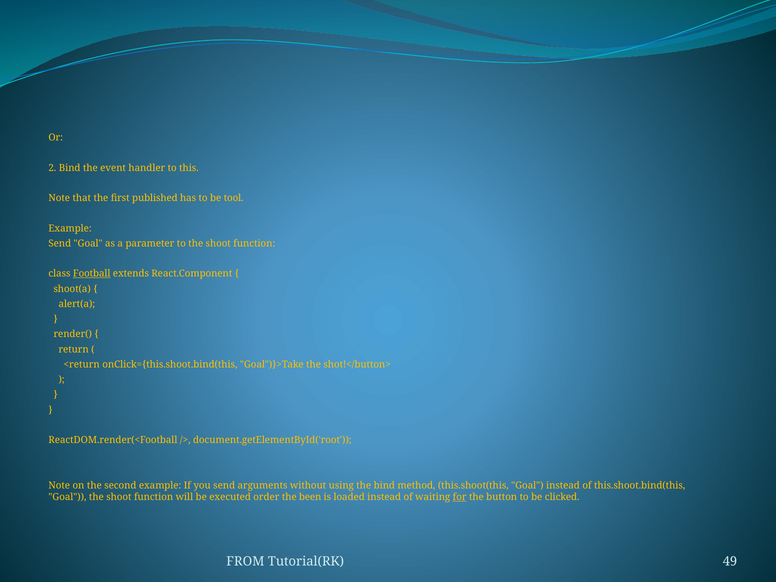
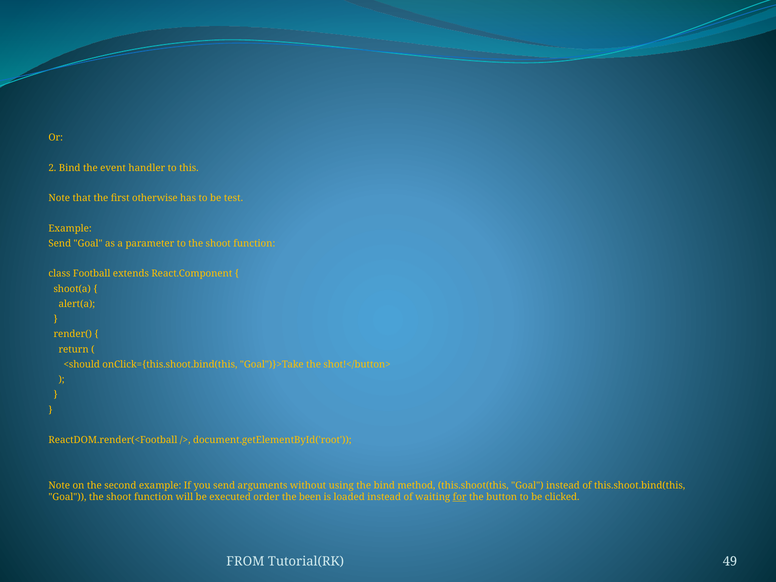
published: published -> otherwise (155, 198)
tool: tool -> test (234, 198)
Football underline: present -> none (92, 274)
<return: <return -> <should (82, 364)
